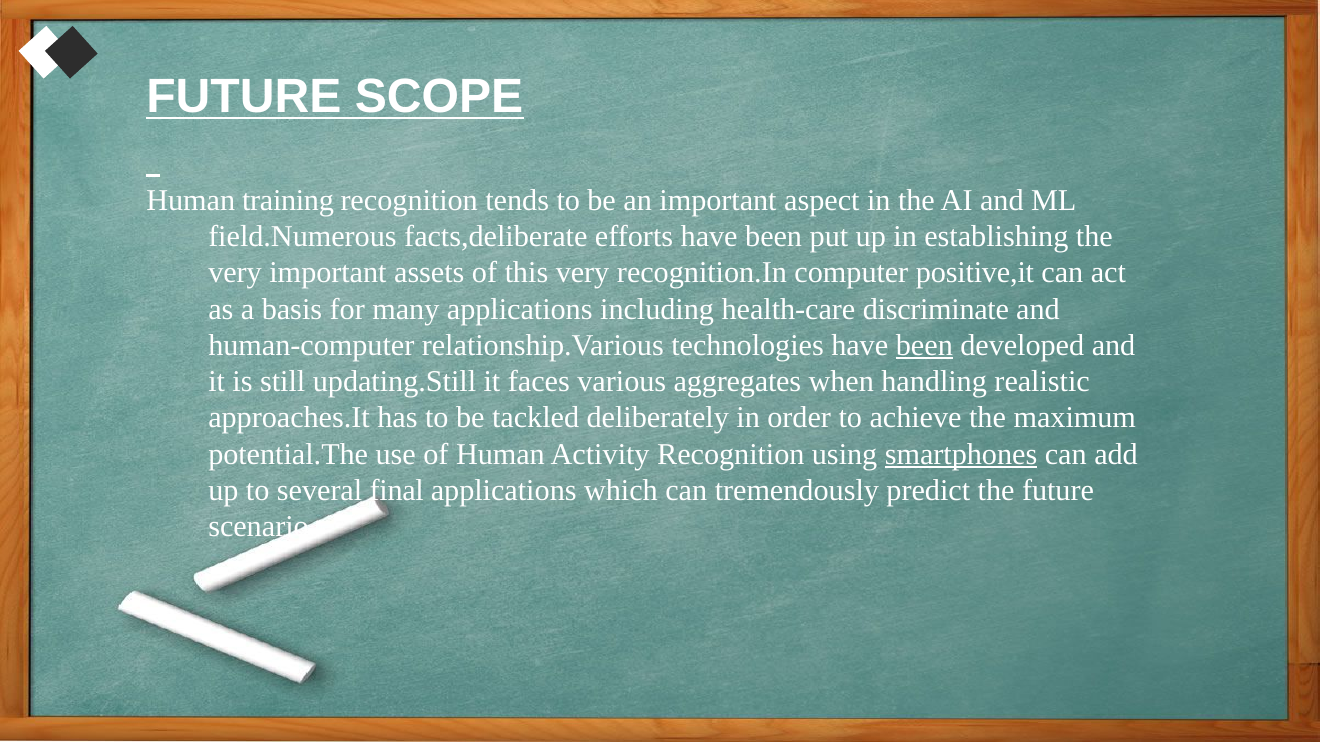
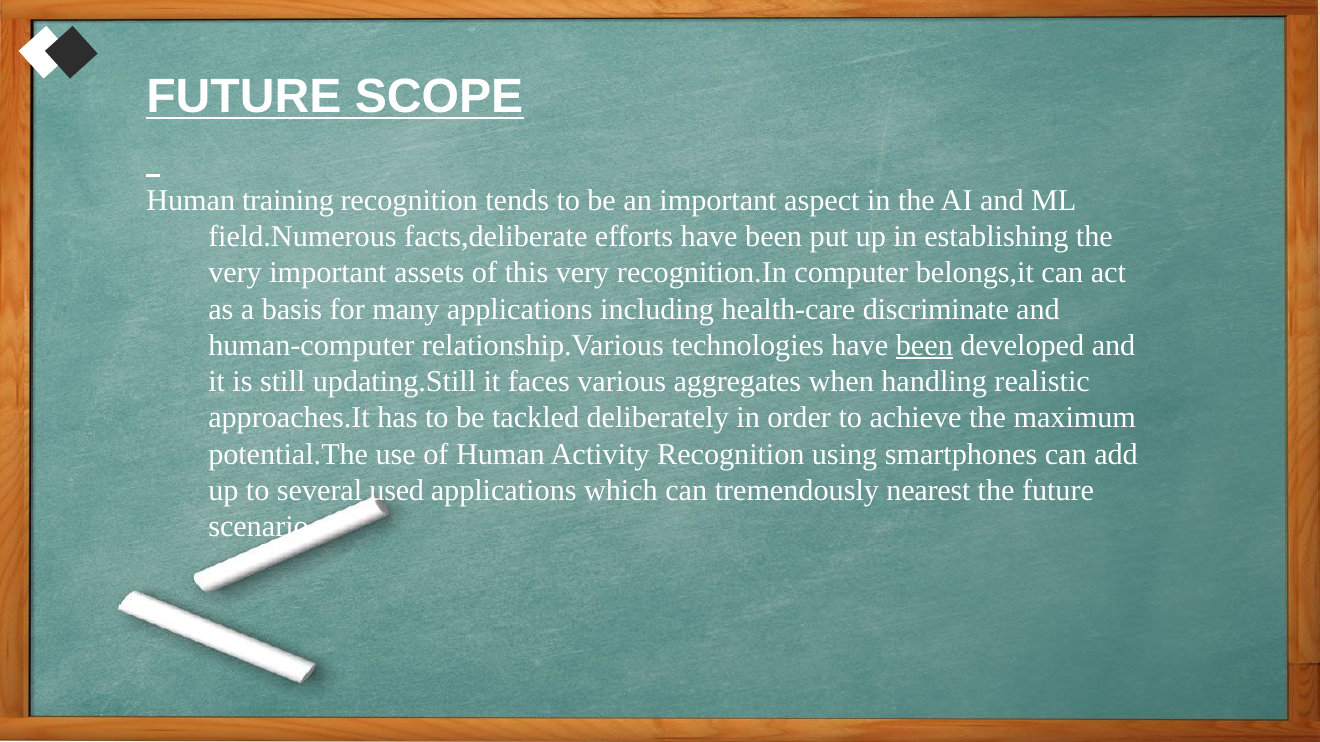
positive,it: positive,it -> belongs,it (975, 273)
smartphones underline: present -> none (961, 454)
final: final -> used (397, 491)
predict: predict -> nearest (928, 491)
